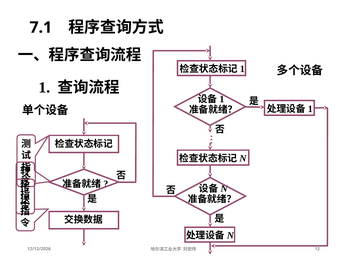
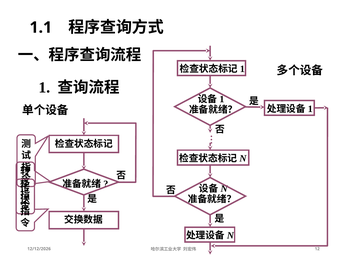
7.1: 7.1 -> 1.1 (41, 27)
